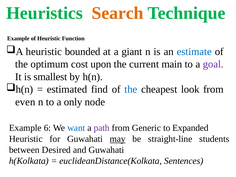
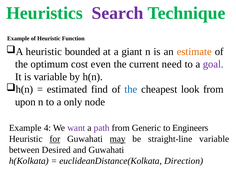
Search colour: orange -> purple (118, 13)
estimate colour: blue -> orange (194, 52)
upon: upon -> even (101, 64)
main: main -> need (172, 64)
is smallest: smallest -> variable (50, 77)
even: even -> upon (25, 102)
6: 6 -> 4 (47, 128)
want colour: blue -> purple (76, 128)
Expanded: Expanded -> Engineers (190, 128)
for underline: none -> present (55, 139)
straight-line students: students -> variable (214, 139)
Sentences: Sentences -> Direction (184, 161)
